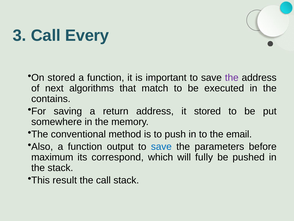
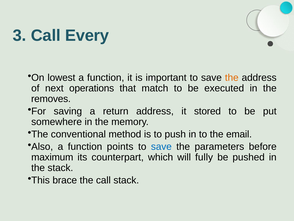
On stored: stored -> lowest (61, 78)
the colour: purple -> orange (232, 78)
algorithms: algorithms -> operations (92, 88)
contains: contains -> removes (51, 99)
output: output -> points (120, 146)
correspond: correspond -> counterpart (118, 157)
result: result -> brace (65, 180)
